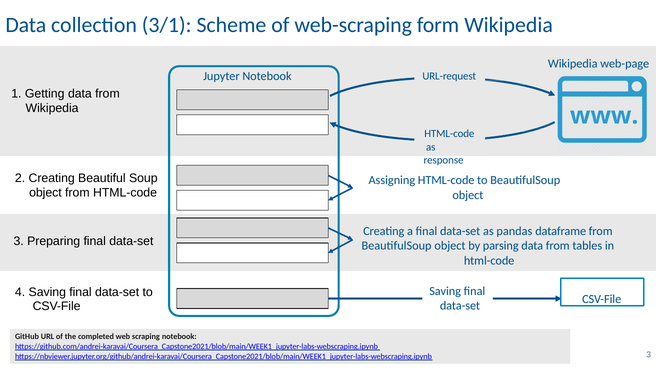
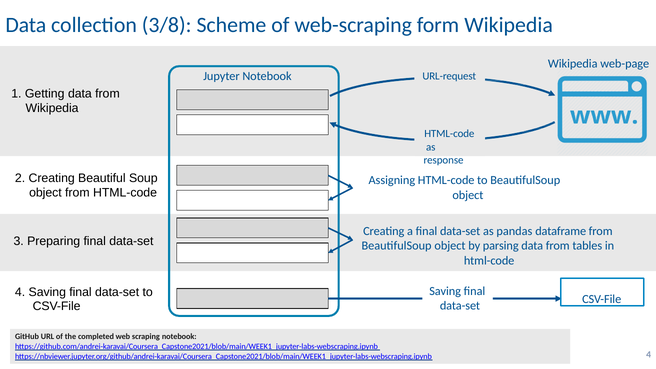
3/1: 3/1 -> 3/8 (167, 25)
3: 3 -> 4 (649, 355)
